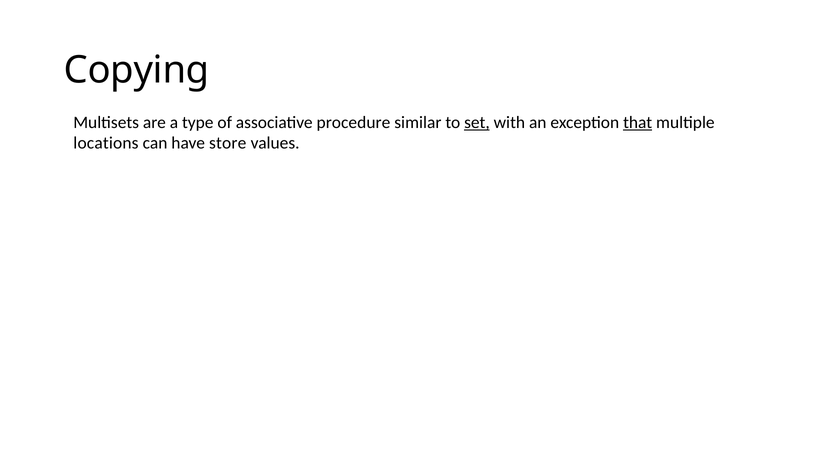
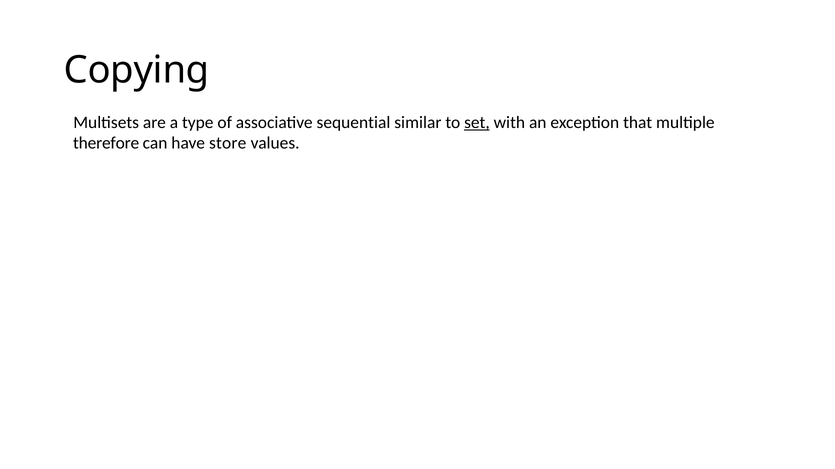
procedure: procedure -> sequential (353, 123)
that underline: present -> none (638, 123)
locations: locations -> therefore (106, 143)
